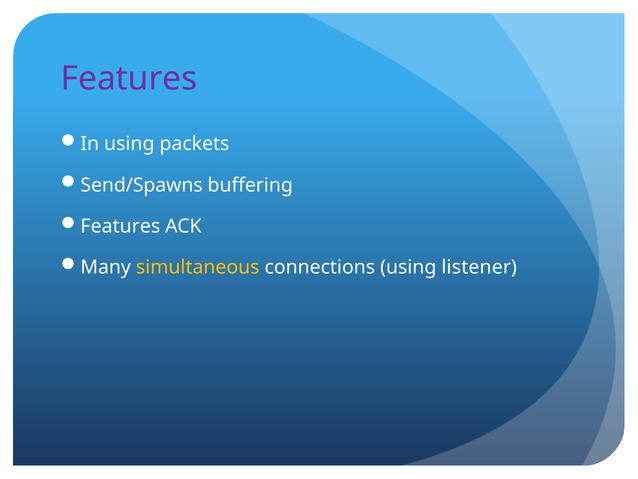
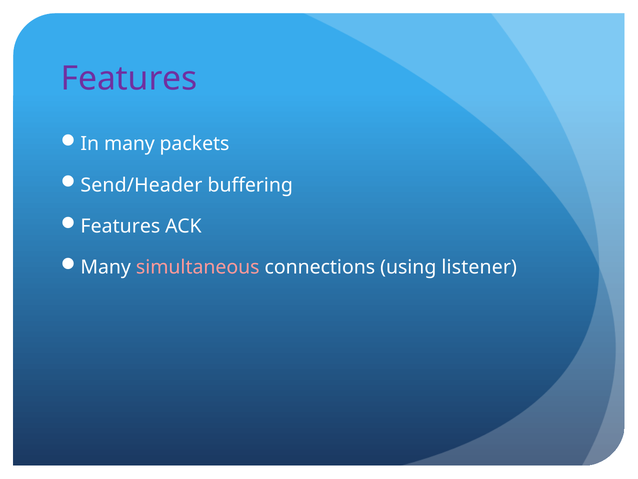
In using: using -> many (129, 144)
Send/Spawns: Send/Spawns -> Send/Header (141, 185)
simultaneous colour: yellow -> pink (198, 267)
